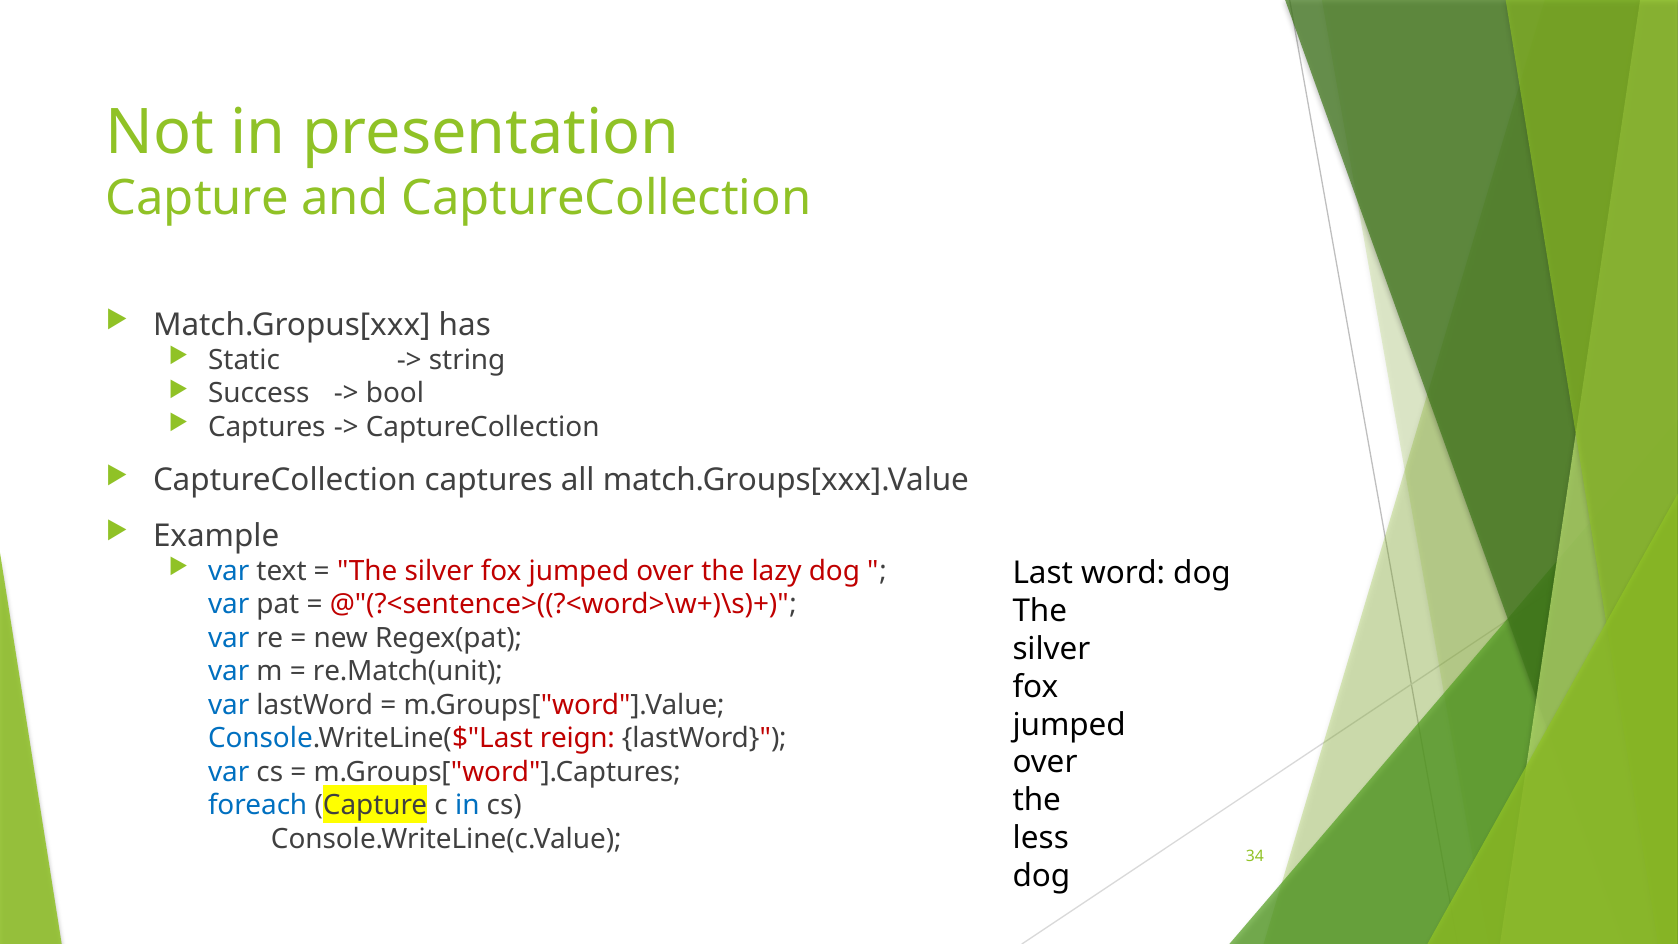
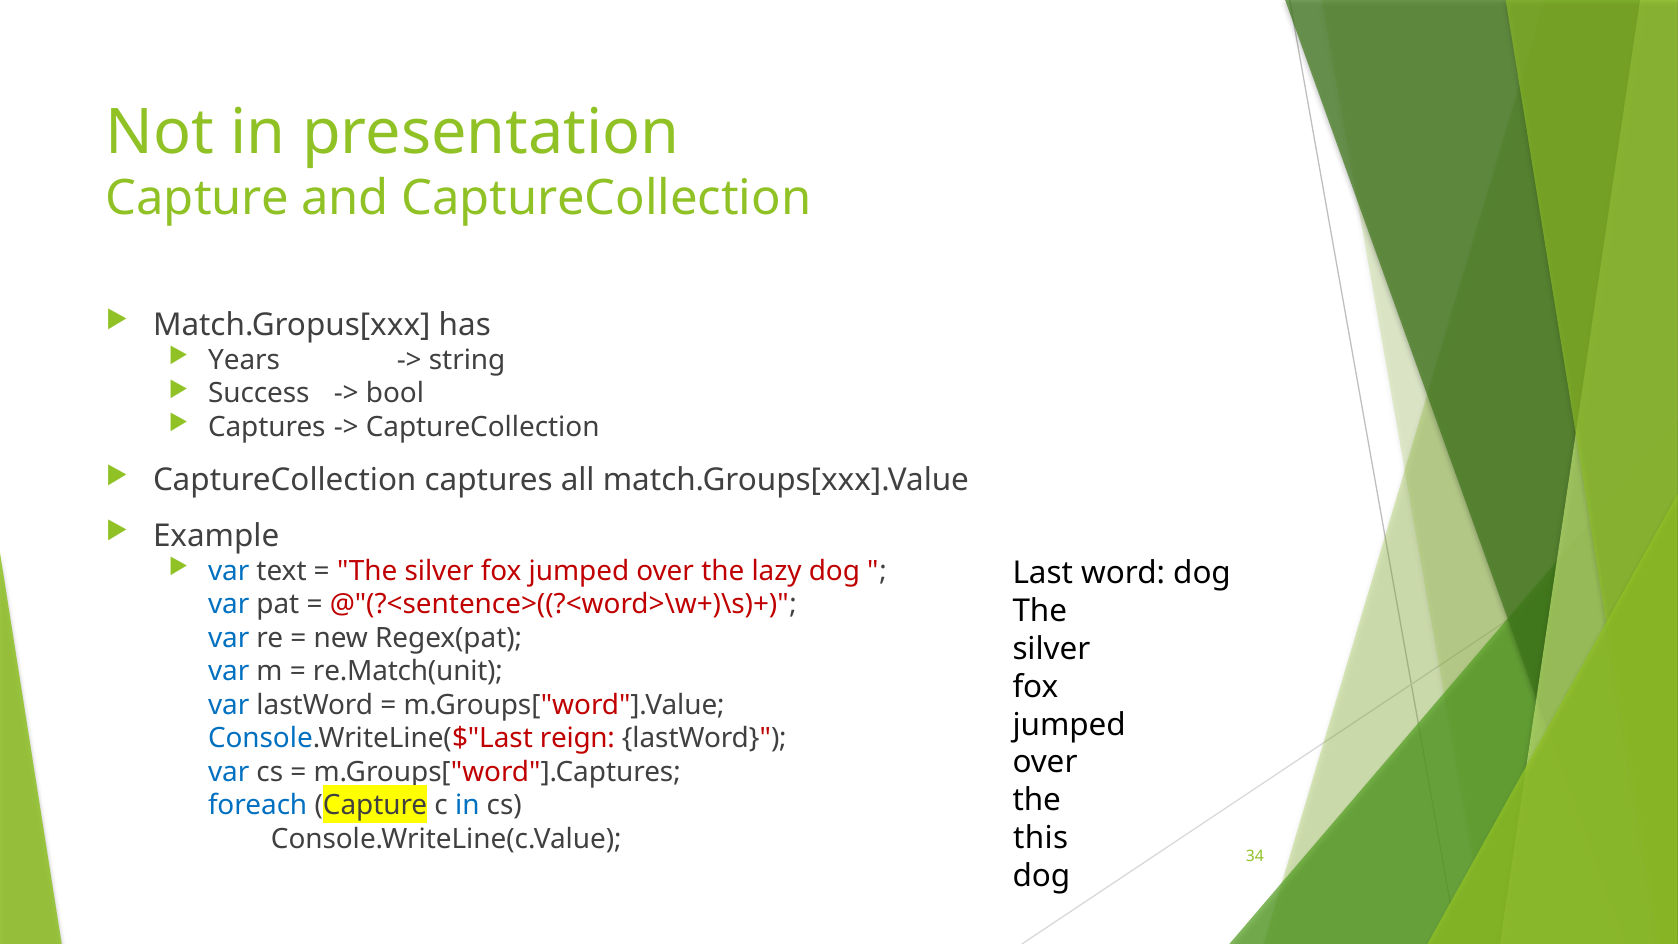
Static: Static -> Years (244, 360)
less: less -> this (1041, 838)
